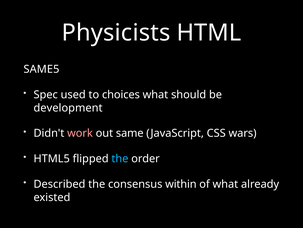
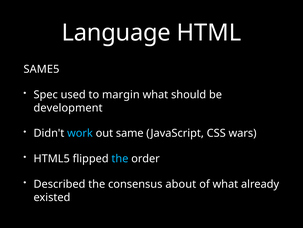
Physicists: Physicists -> Language (116, 33)
choices: choices -> margin (121, 94)
work colour: pink -> light blue (80, 133)
within: within -> about (181, 184)
